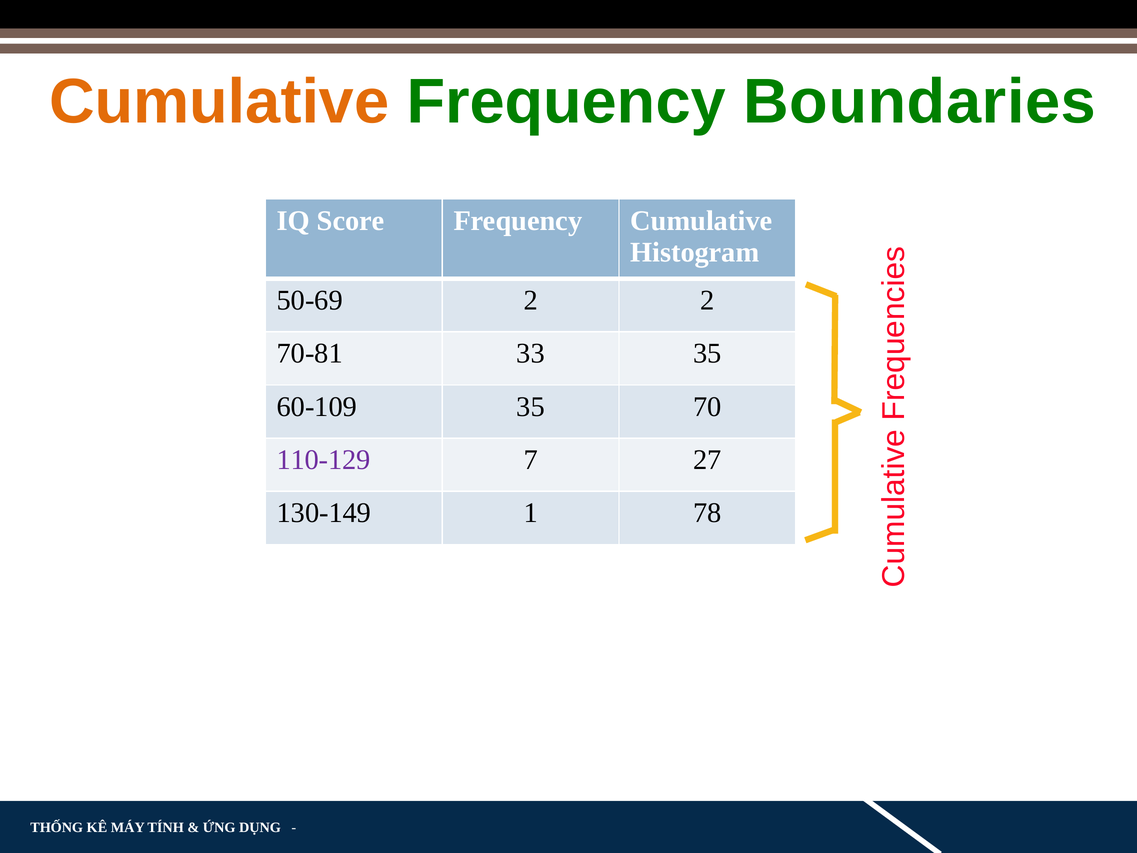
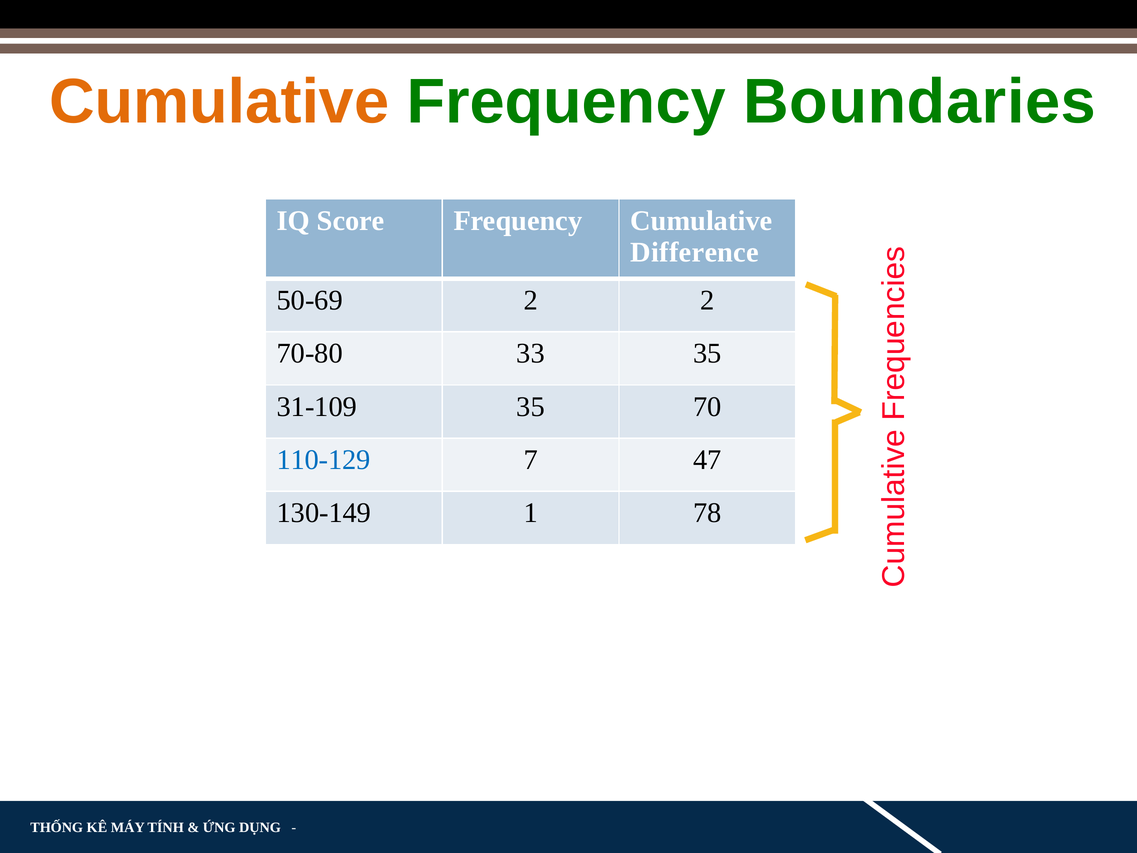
Histogram: Histogram -> Difference (695, 252)
70-81: 70-81 -> 70-80 (310, 353)
60-109: 60-109 -> 31-109 (317, 407)
110-129 colour: purple -> blue (324, 460)
27: 27 -> 47 (707, 460)
